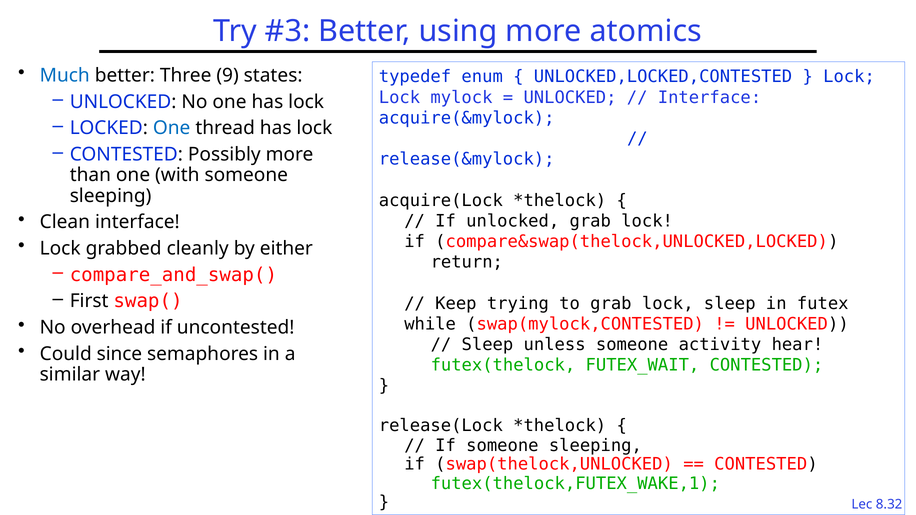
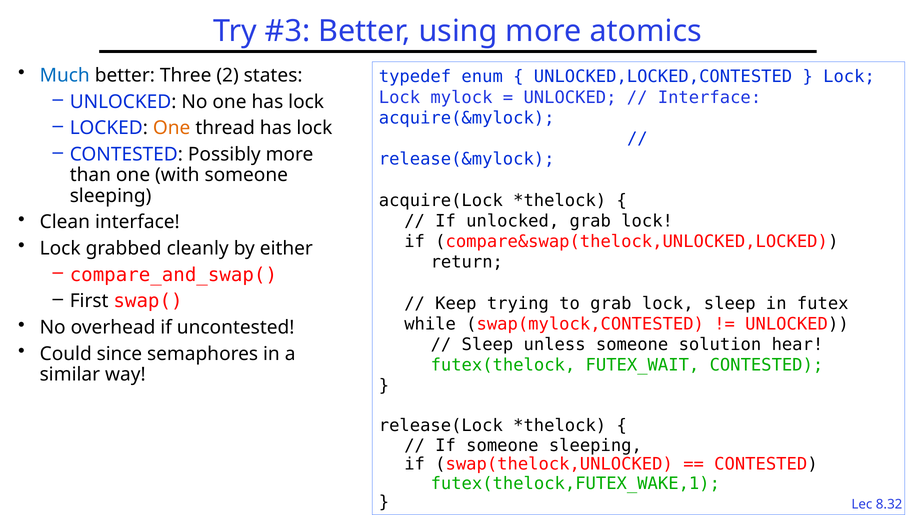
9: 9 -> 2 (228, 75)
One colour: blue -> orange (172, 128)
activity: activity -> solution (720, 345)
